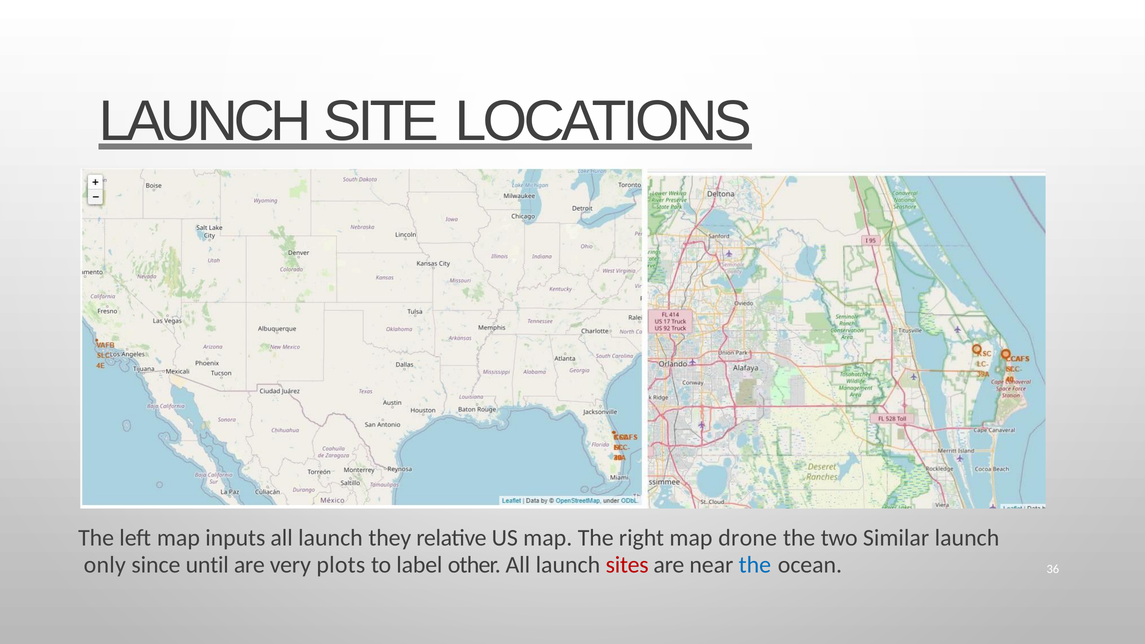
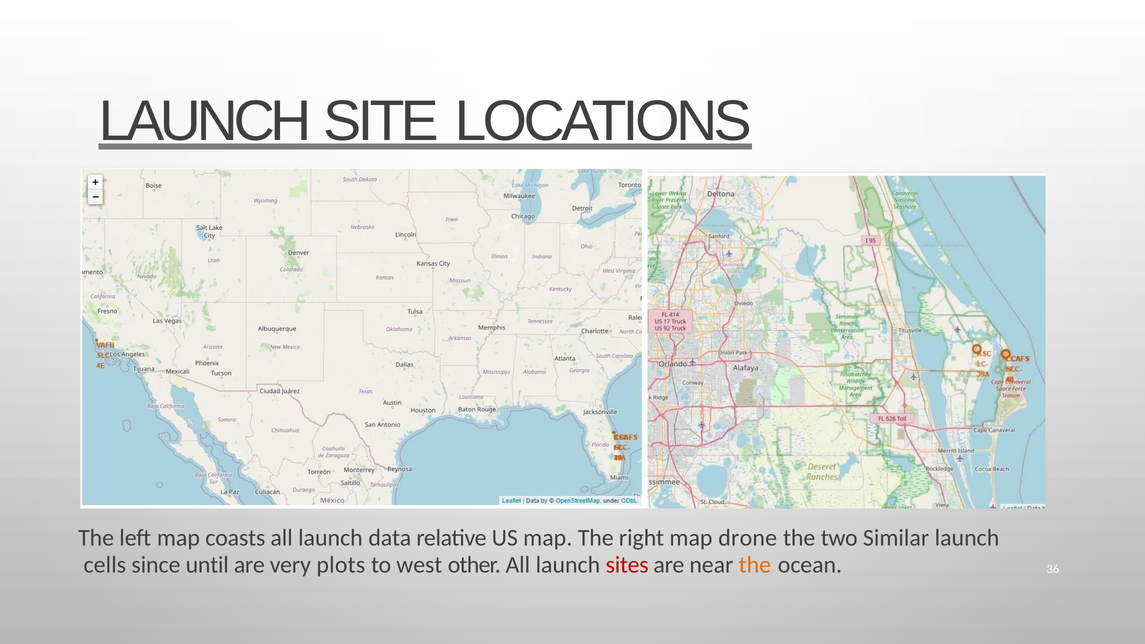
inputs: inputs -> coasts (235, 538)
they: they -> data (390, 538)
only: only -> cells (105, 565)
label: label -> west (419, 565)
the colour: blue -> orange (755, 565)
